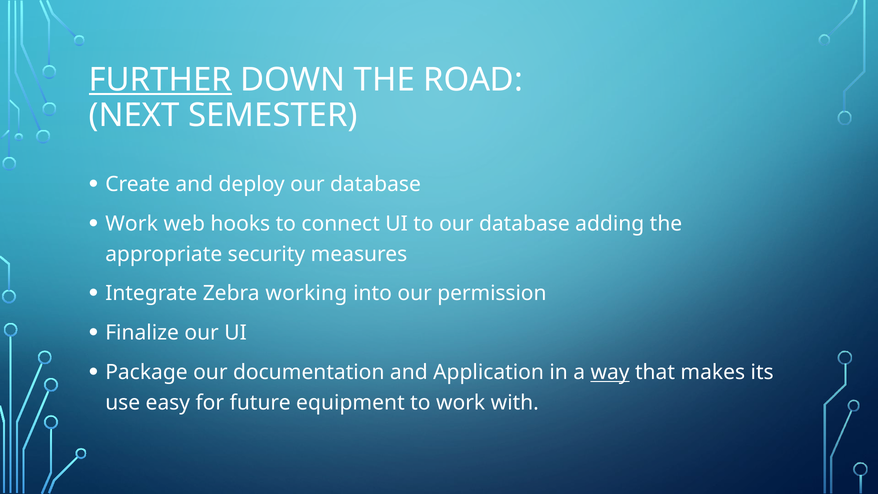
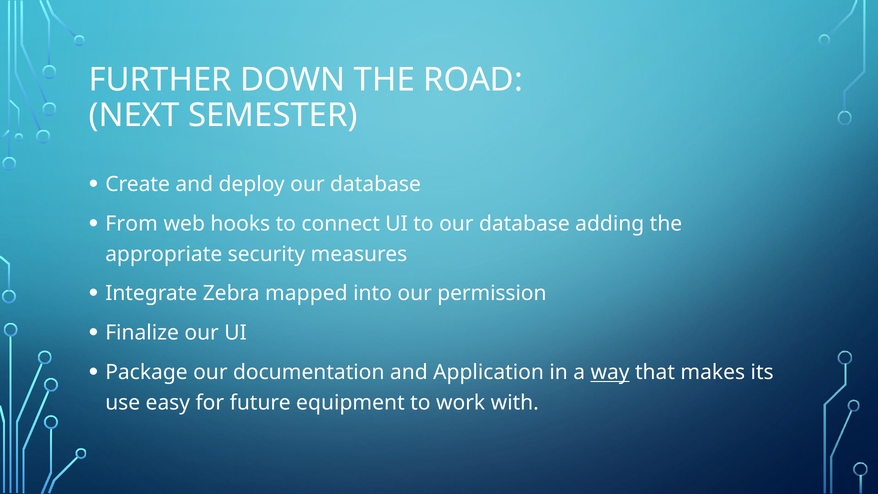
FURTHER underline: present -> none (160, 80)
Work: Work -> From (132, 224)
working: working -> mapped (306, 293)
